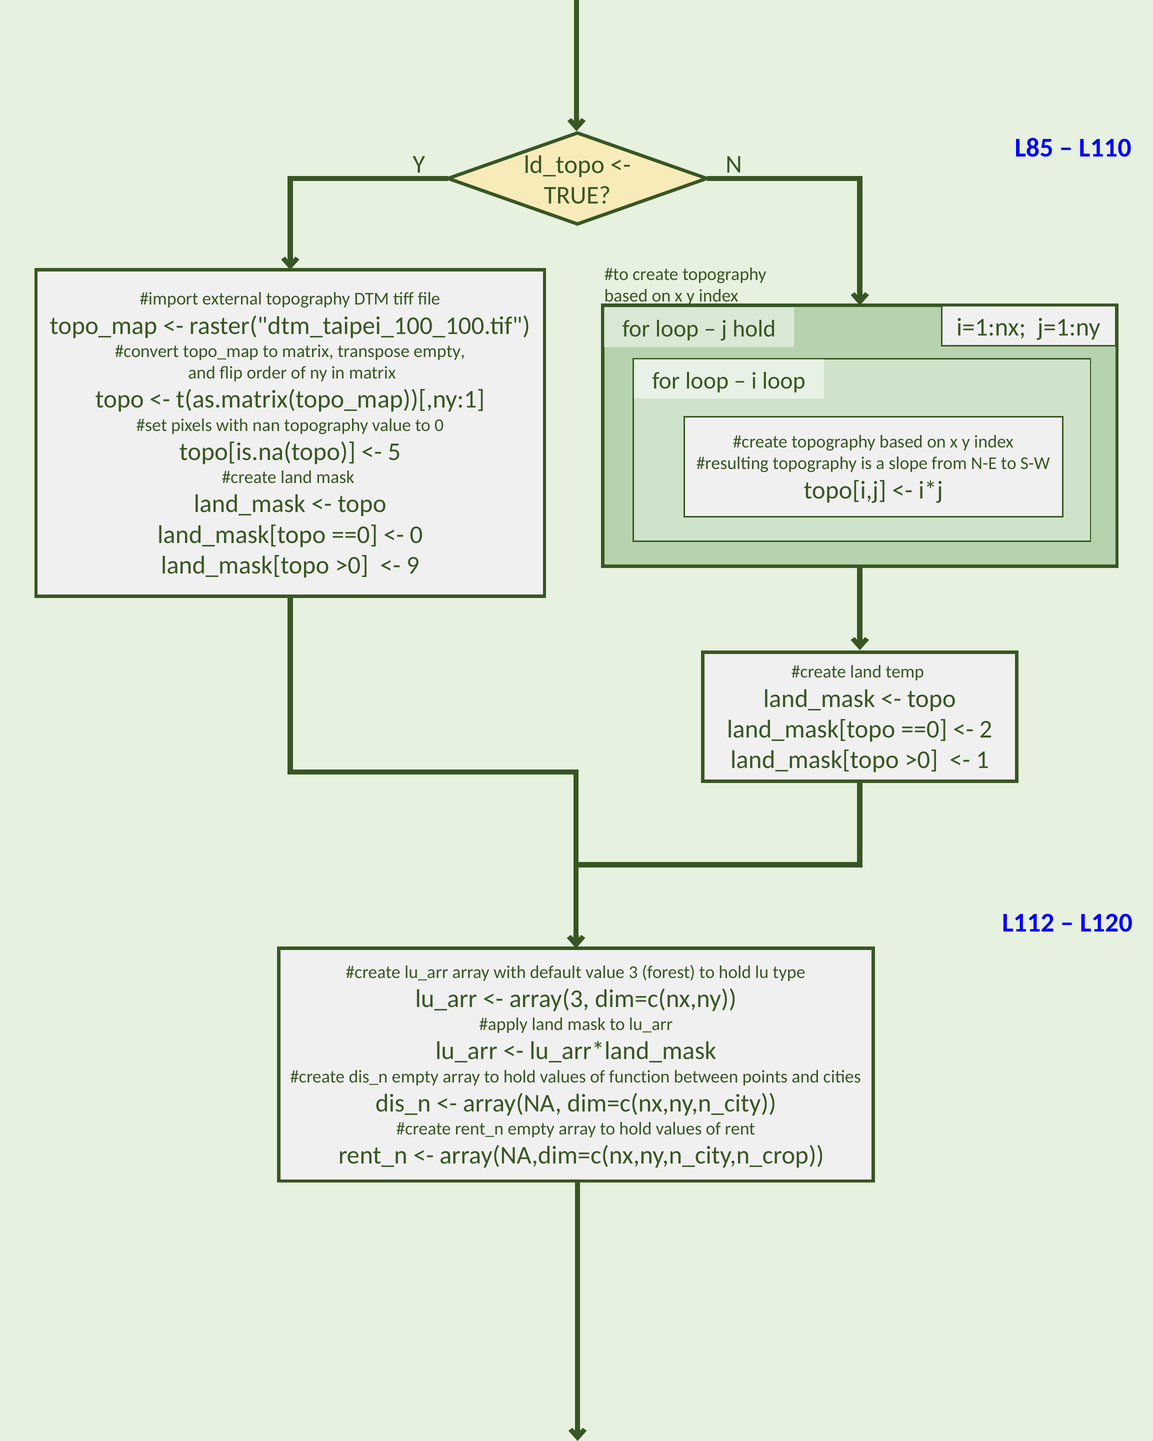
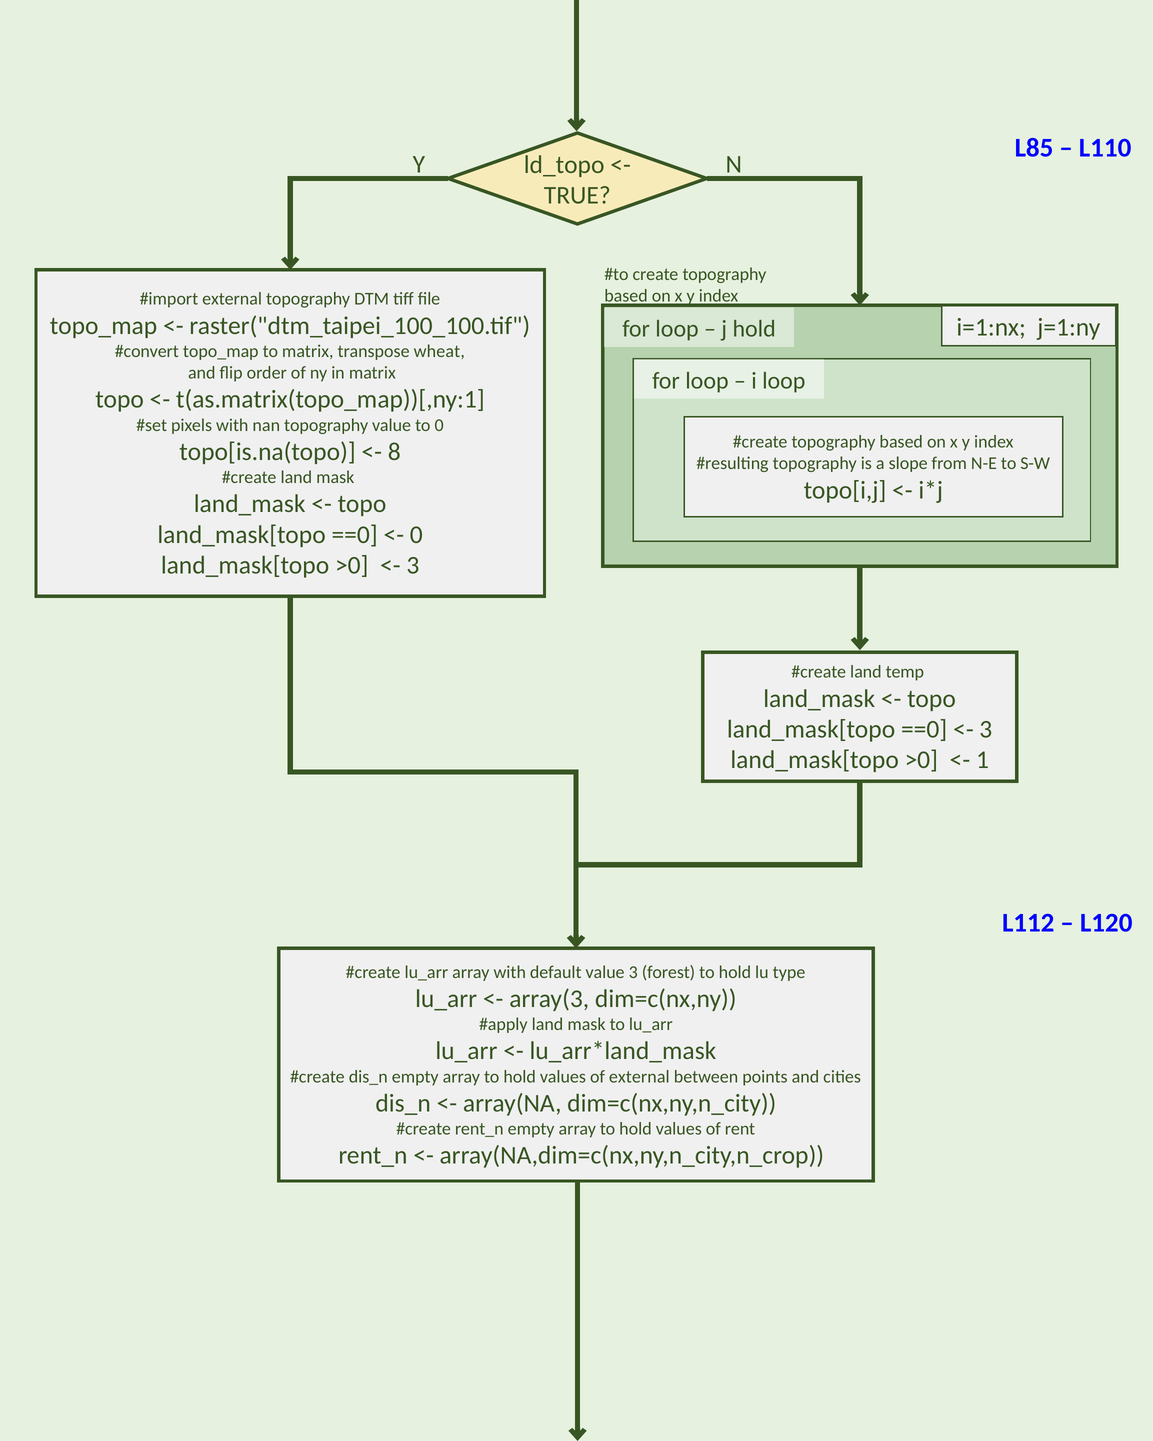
transpose empty: empty -> wheat (439, 351)
5: 5 -> 8 (394, 452)
9: 9 -> 3 (413, 565)
2: 2 -> 3 (986, 729)
of function: function -> external (639, 1076)
